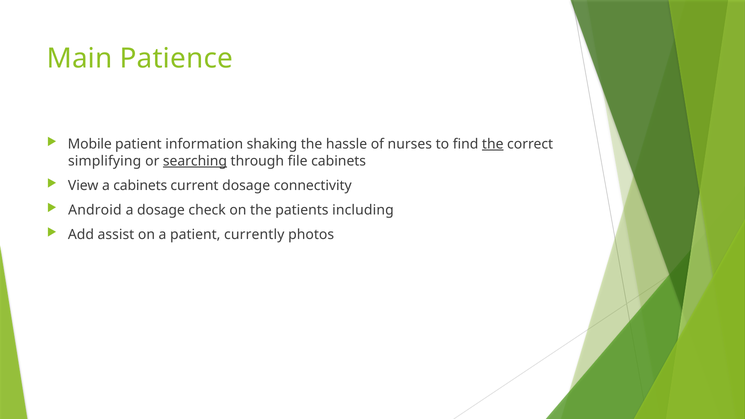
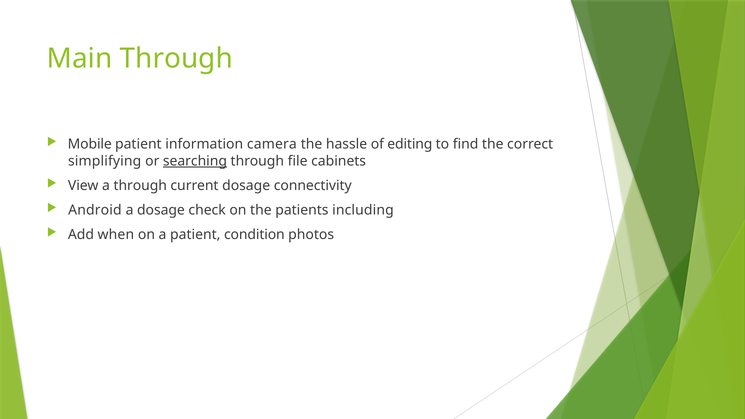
Main Patience: Patience -> Through (176, 59)
shaking: shaking -> camera (272, 144)
nurses: nurses -> editing (410, 144)
the underline: present -> none (493, 144)
a cabinets: cabinets -> through (140, 185)
assist: assist -> when (116, 235)
currently: currently -> condition (254, 235)
